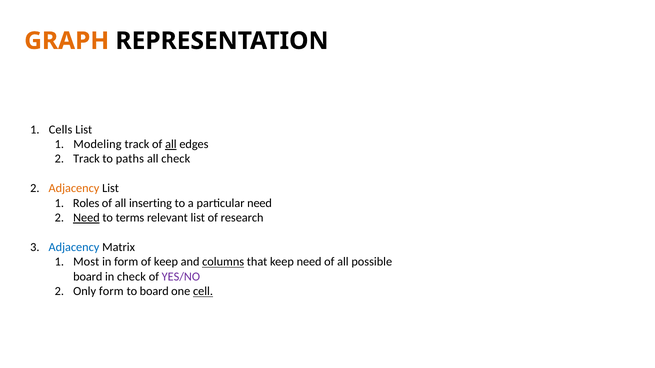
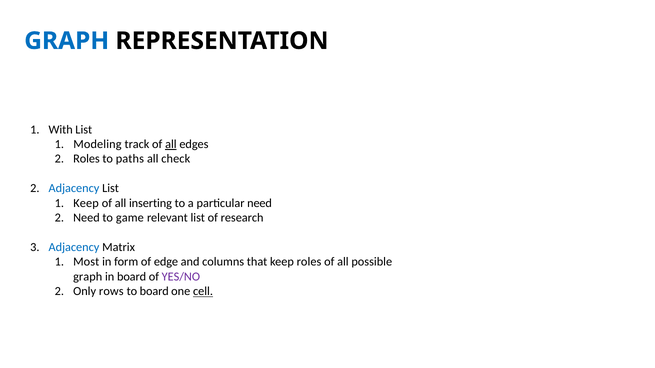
GRAPH colour: orange -> blue (67, 41)
Cells: Cells -> With (61, 130)
Track: Track -> Roles (86, 159)
Adjacency colour: orange -> blue (74, 189)
Roles: Roles -> Keep (86, 203)
Need underline: present -> none (86, 218)
terms: terms -> game (130, 218)
of keep: keep -> edge (166, 262)
columns underline: present -> none (223, 262)
keep need: need -> roles (309, 262)
board: board -> graph (88, 277)
in check: check -> board (132, 277)
Only form: form -> rows (111, 292)
